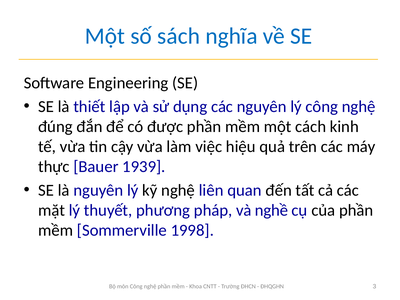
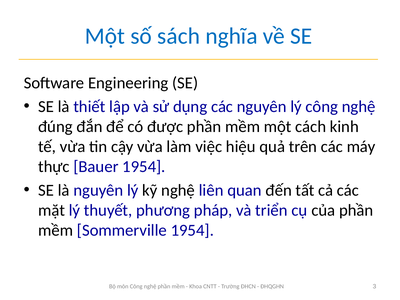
Bauer 1939: 1939 -> 1954 (144, 167)
nghề: nghề -> triển (271, 210)
Sommerville 1998: 1998 -> 1954 (192, 230)
